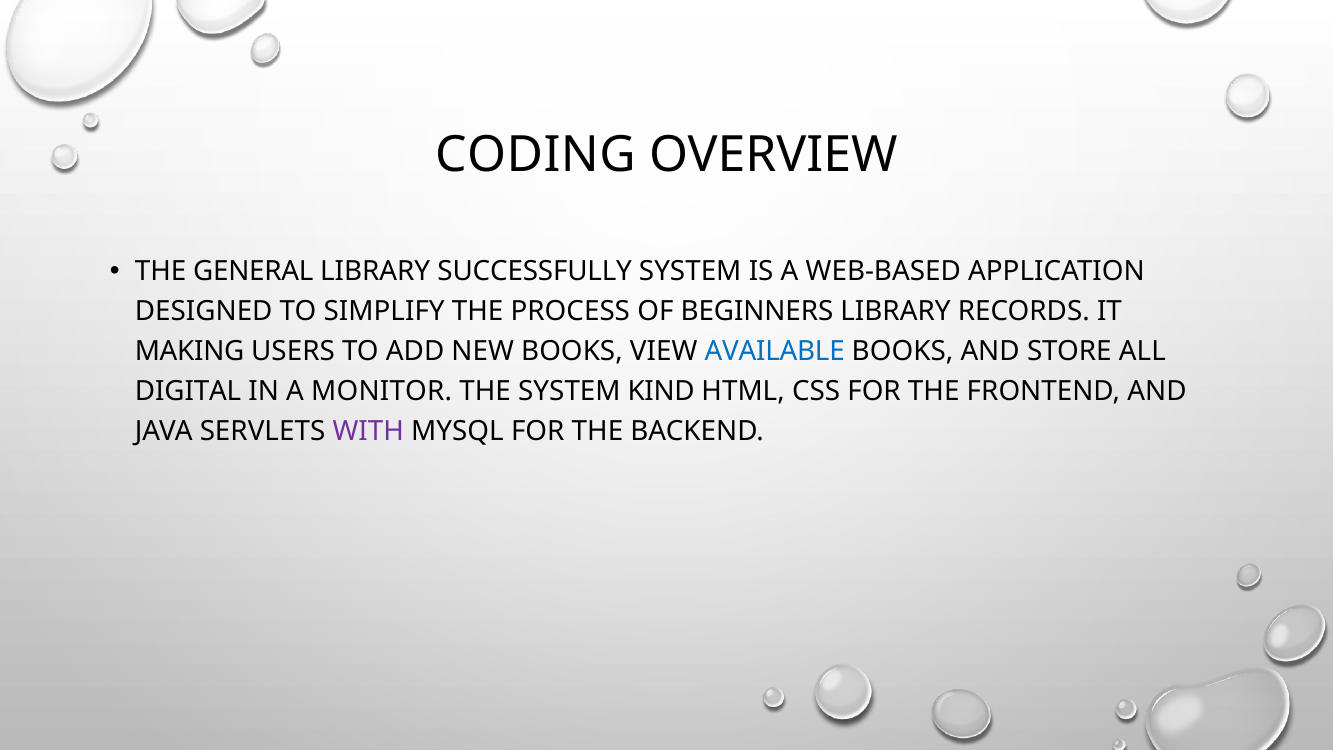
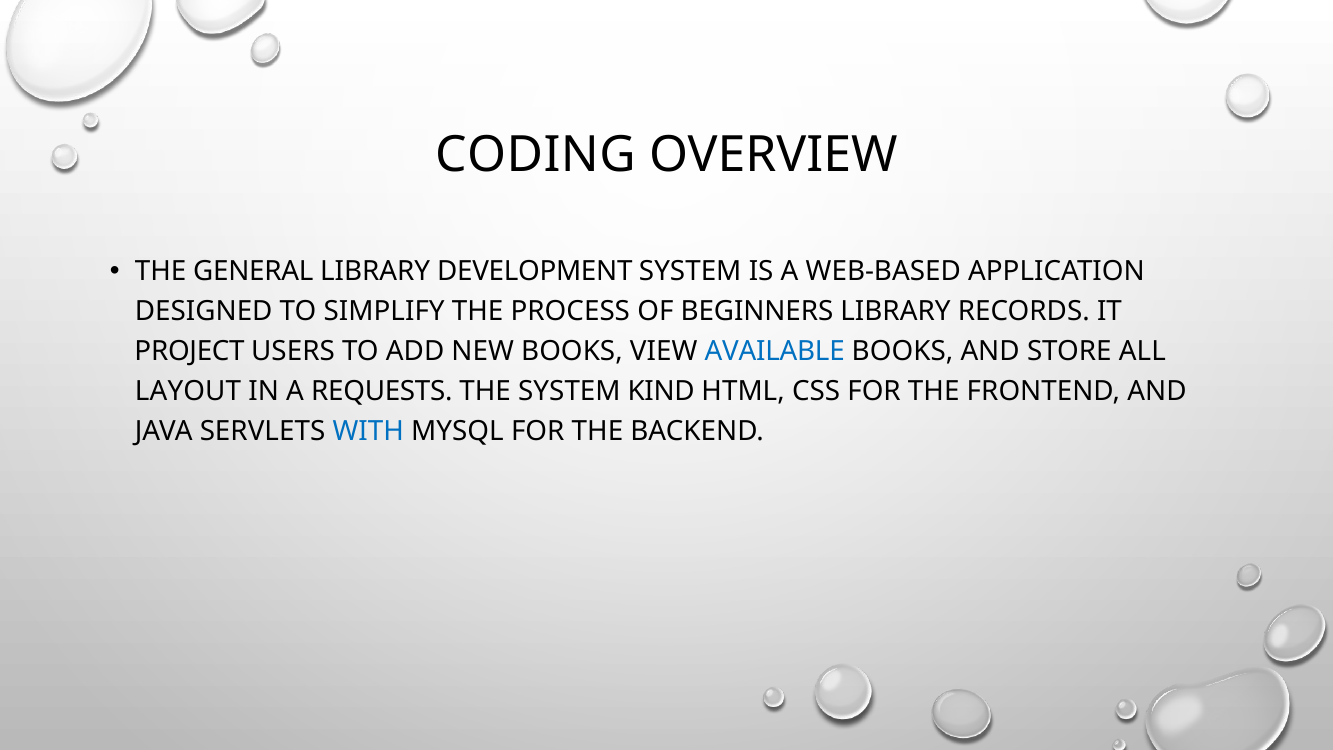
SUCCESSFULLY: SUCCESSFULLY -> DEVELOPMENT (535, 272)
MAKING: MAKING -> PROJECT (190, 352)
DIGITAL: DIGITAL -> LAYOUT (188, 392)
MONITOR: MONITOR -> REQUESTS (382, 392)
WITH colour: purple -> blue (368, 432)
